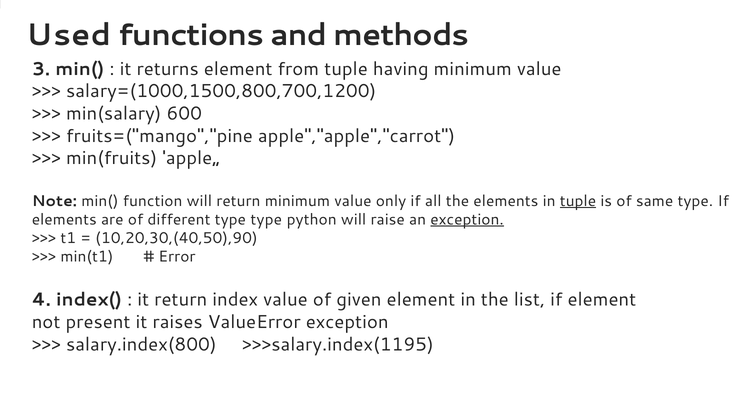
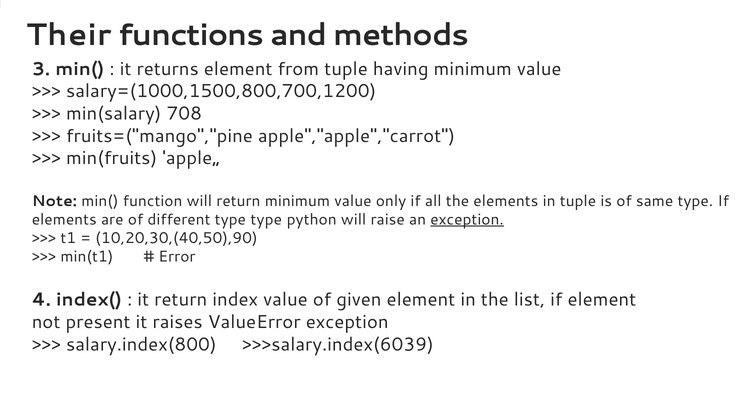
Used: Used -> Their (69, 35)
600: 600 -> 708 (184, 114)
tuple underline: present -> none (578, 201)
>>>salary.index(1195: >>>salary.index(1195 -> >>>salary.index(6039 (338, 345)
